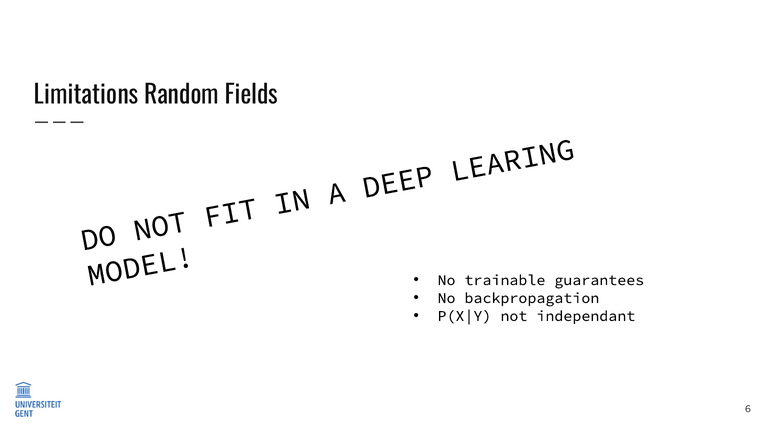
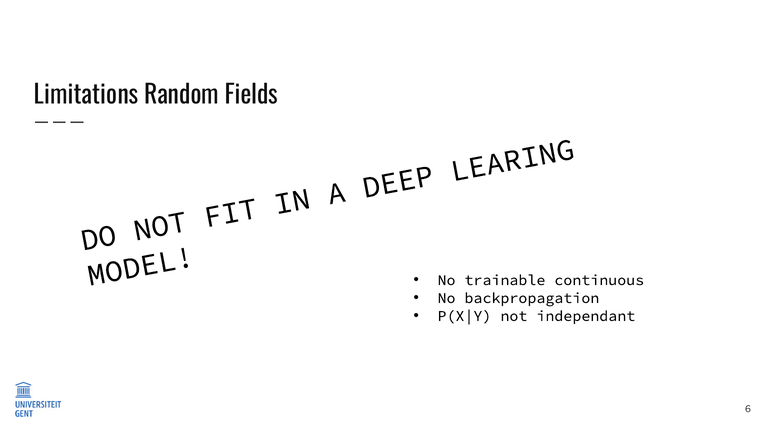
guarantees: guarantees -> continuous (599, 281)
